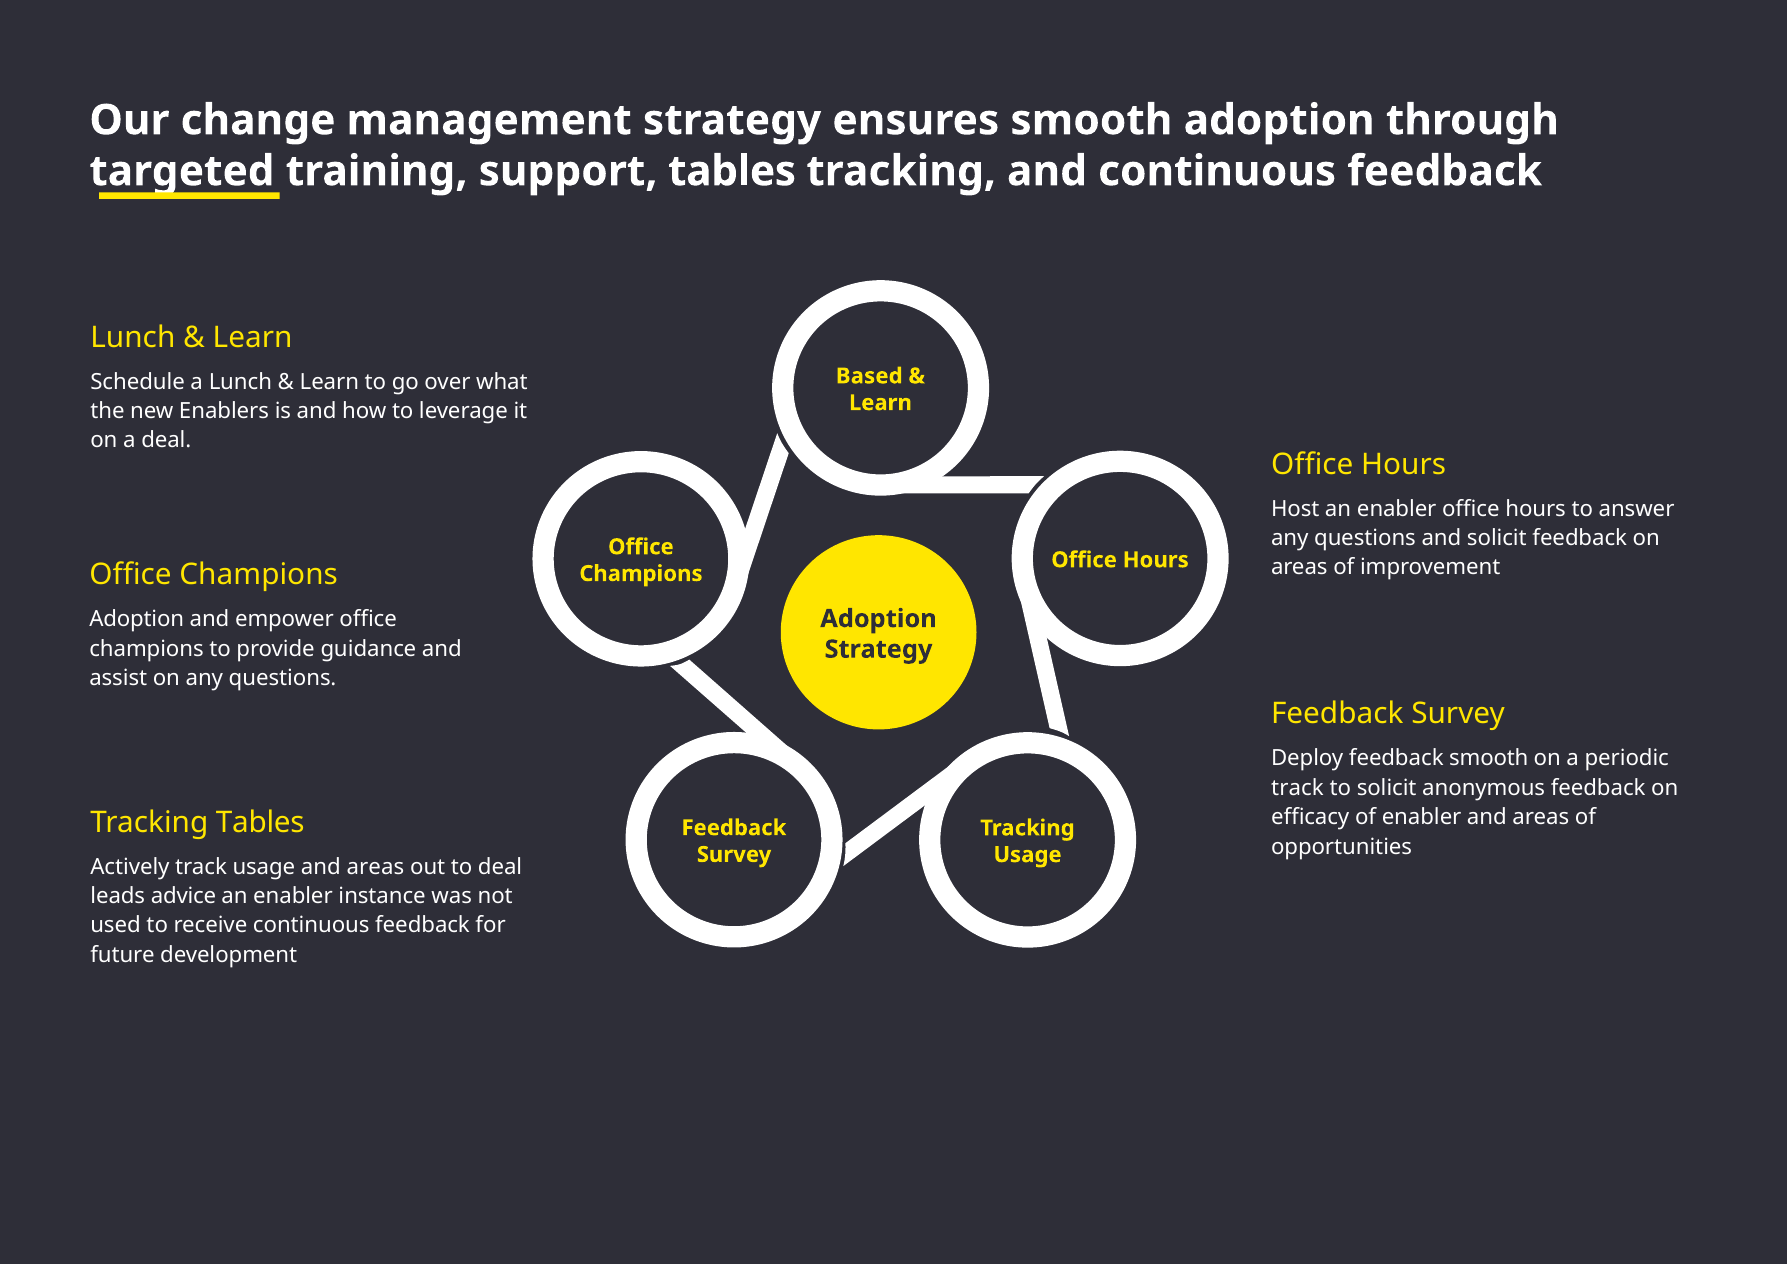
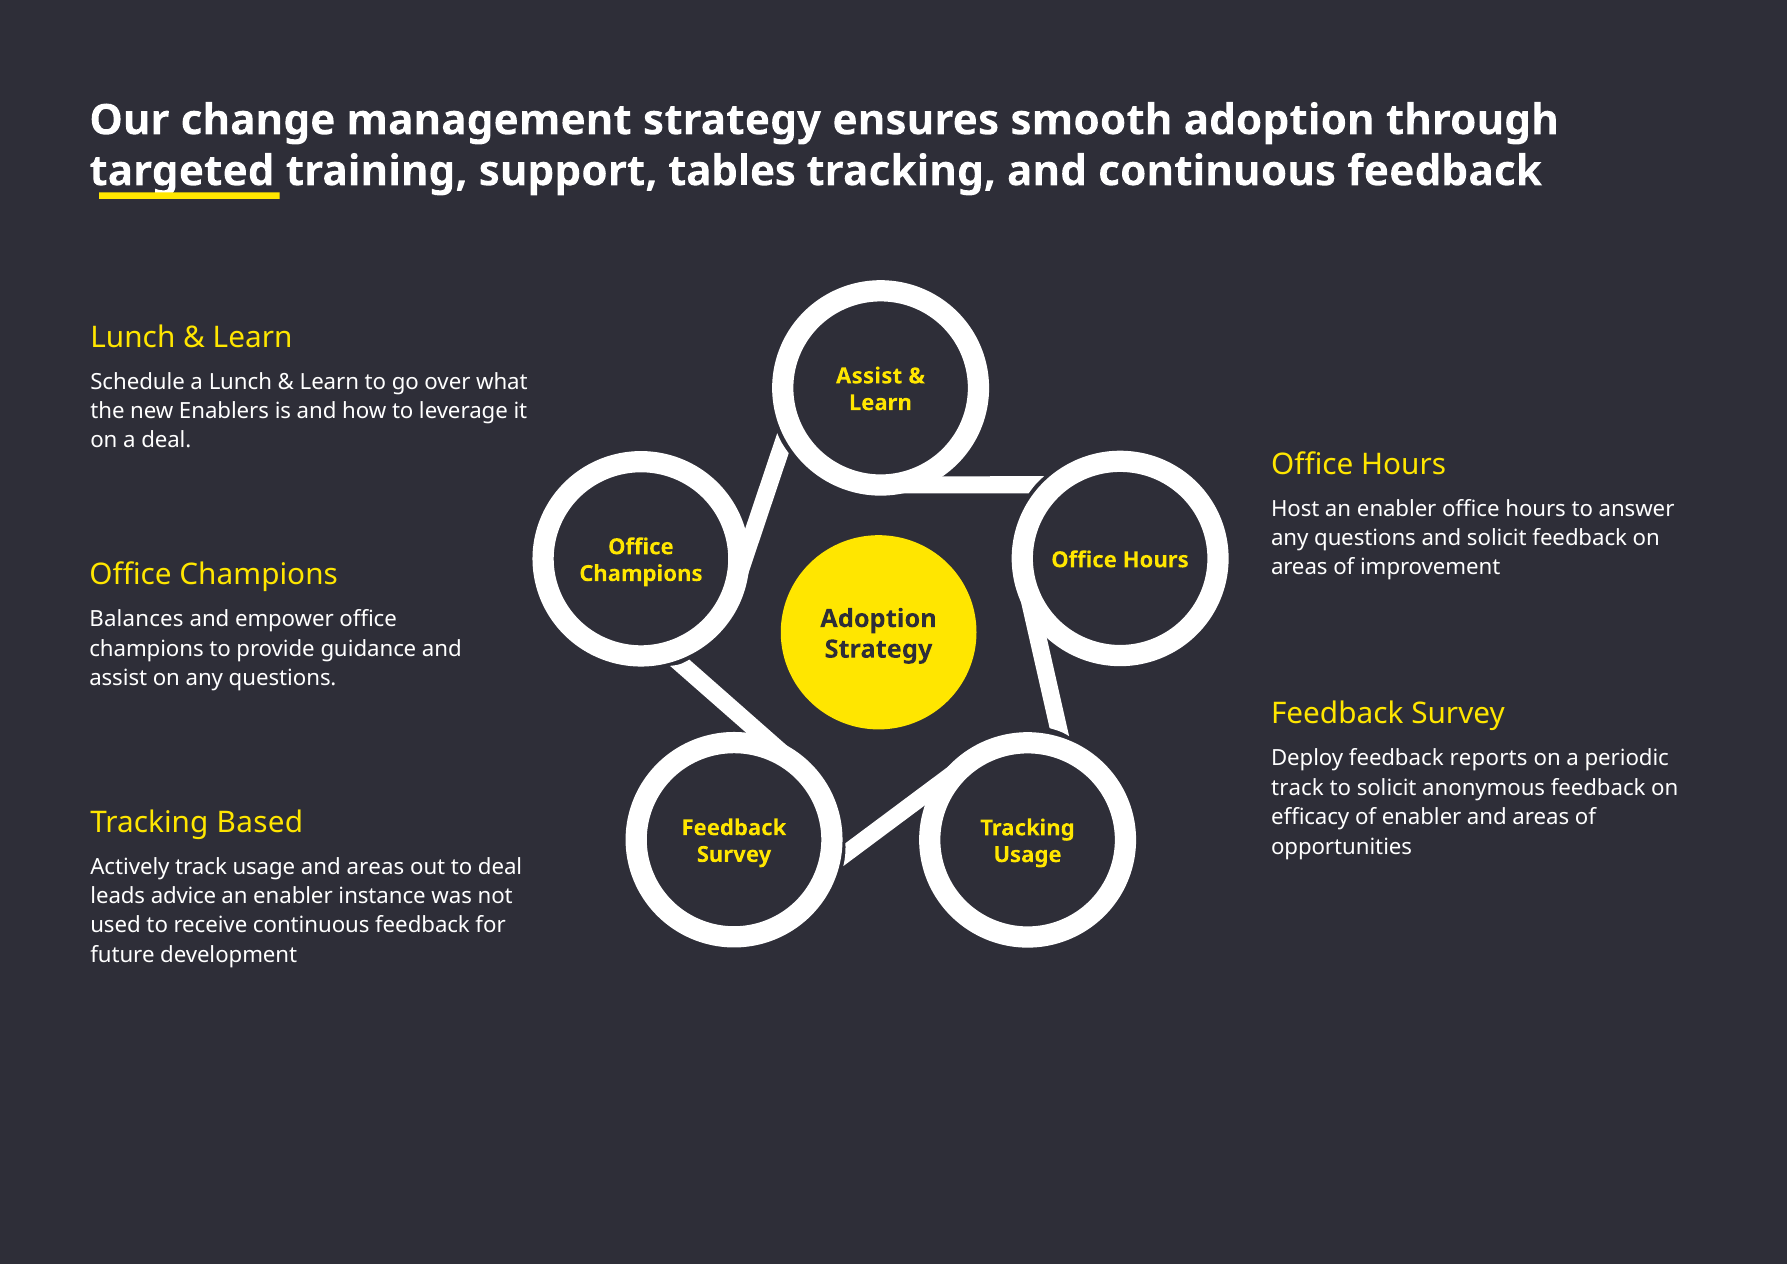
Based: Based -> Assist (869, 376)
Adoption: Adoption -> Balances (136, 619)
feedback smooth: smooth -> reports (1489, 758)
Tracking Tables: Tables -> Based (260, 822)
